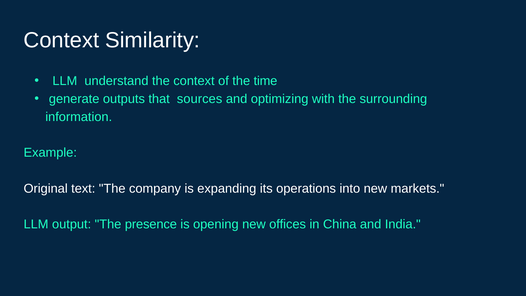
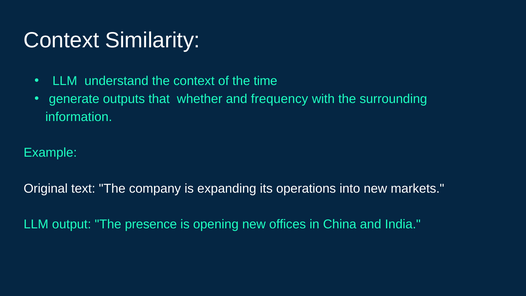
sources: sources -> whether (200, 99)
optimizing: optimizing -> frequency (280, 99)
